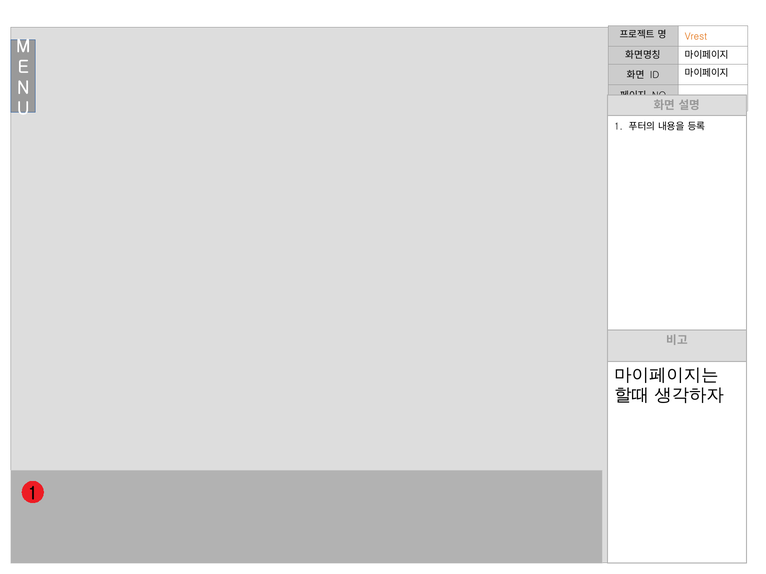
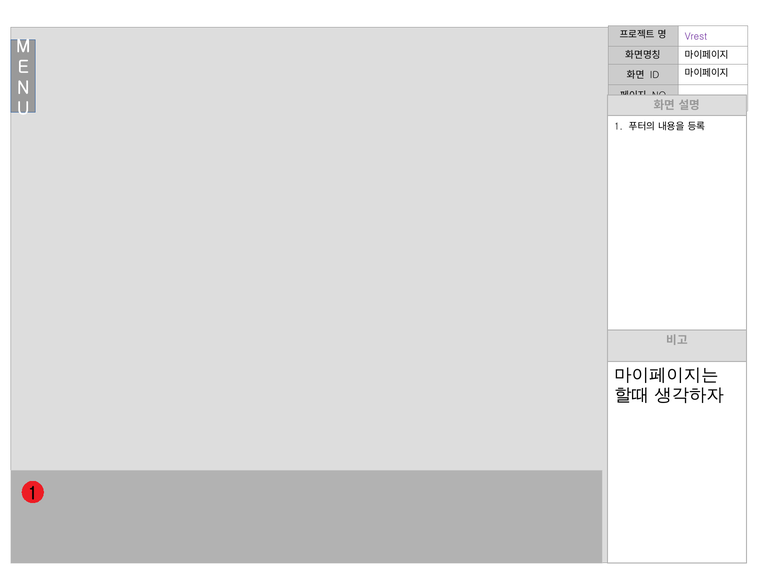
Vrest colour: orange -> purple (696, 37)
